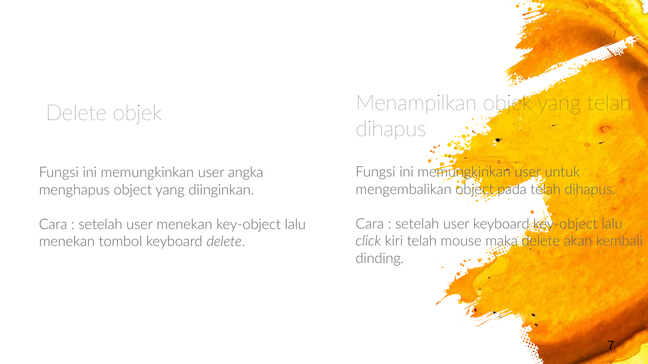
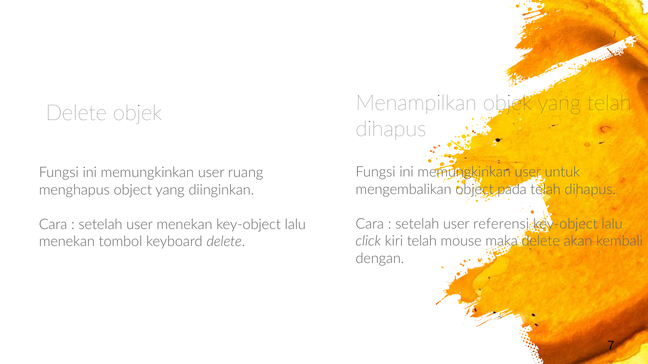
angka: angka -> ruang (246, 173)
user keyboard: keyboard -> referensi (501, 224)
dinding: dinding -> dengan (380, 259)
